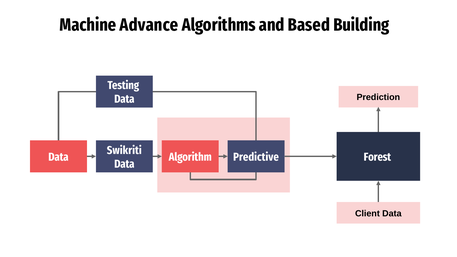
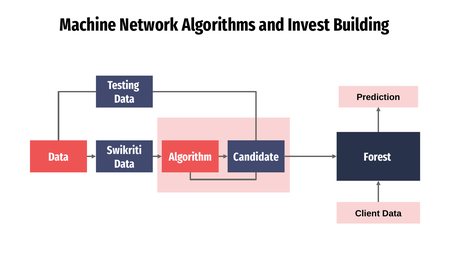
Advance: Advance -> Network (149, 25)
Based: Based -> Invest (309, 25)
Predictive: Predictive -> Candidate (256, 157)
